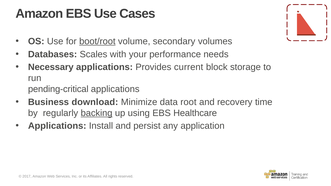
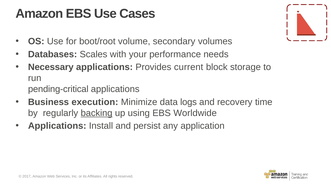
boot/root underline: present -> none (97, 41)
download: download -> execution (95, 102)
root: root -> logs (189, 102)
Healthcare: Healthcare -> Worldwide (195, 113)
